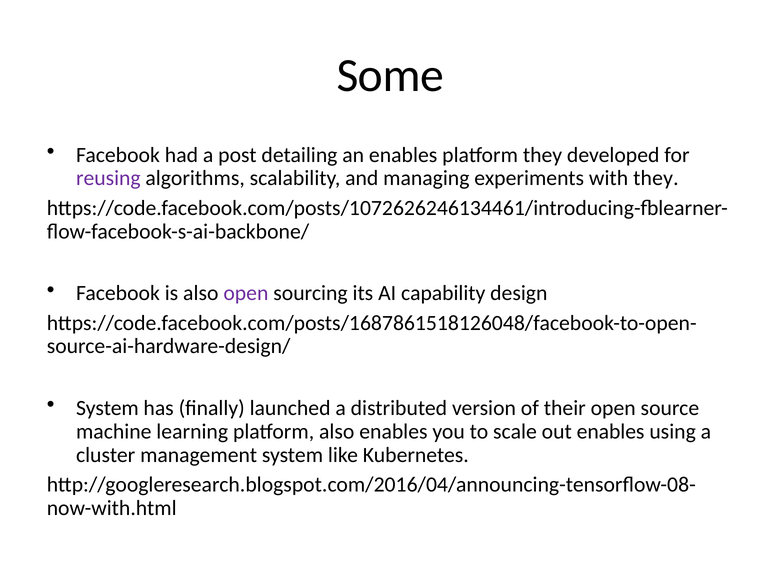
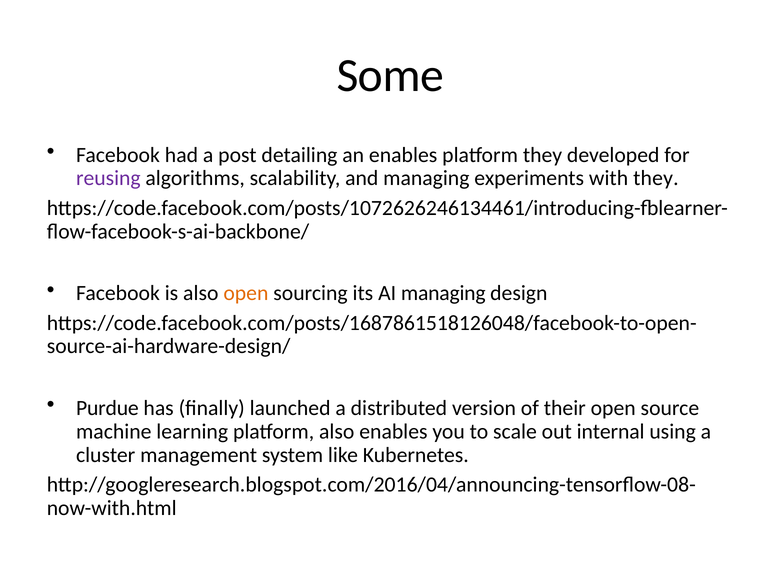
open colour: purple -> orange (246, 293)
AI capability: capability -> managing (443, 293)
System: System -> Purdue (107, 408)
out enables: enables -> internal (611, 432)
